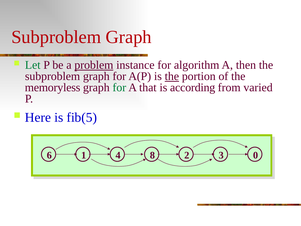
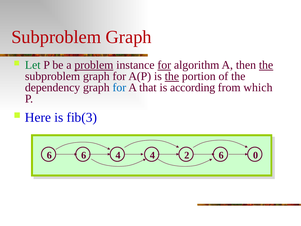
for underline: none -> present (164, 65)
the underline: none -> present (266, 65)
memoryless: memoryless -> dependency (53, 88)
for colour: green -> blue (119, 88)
varied: varied -> which (258, 88)
fib(5: fib(5 -> fib(3 (82, 117)
6 1: 1 -> 6 (84, 155)
4 8: 8 -> 4 (152, 155)
2 3: 3 -> 6 (221, 155)
